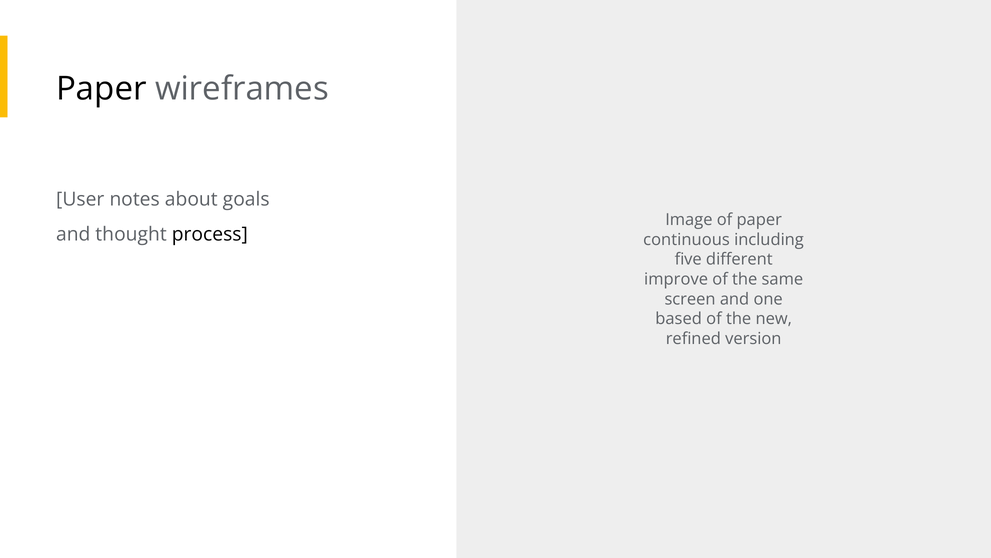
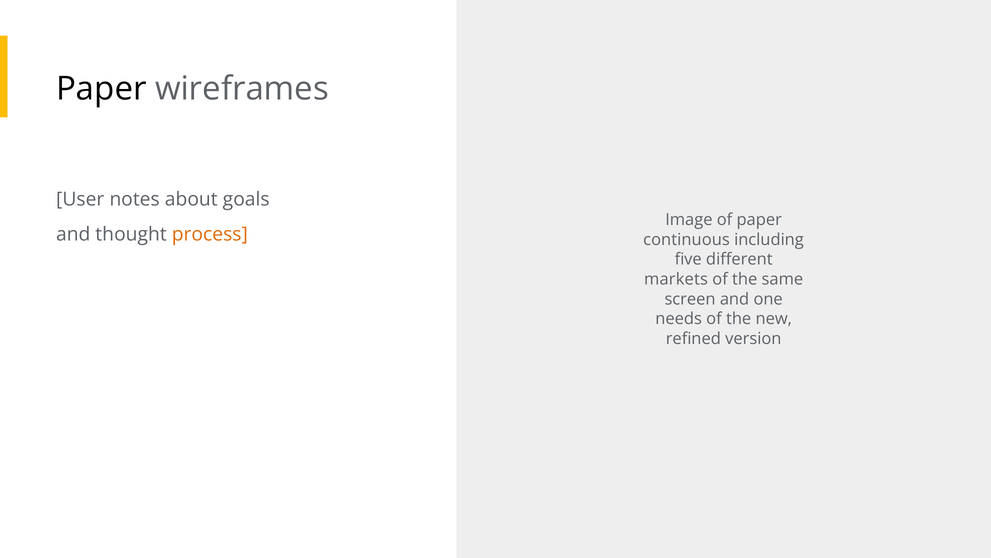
process colour: black -> orange (210, 234)
improve: improve -> markets (676, 279)
based: based -> needs (679, 319)
